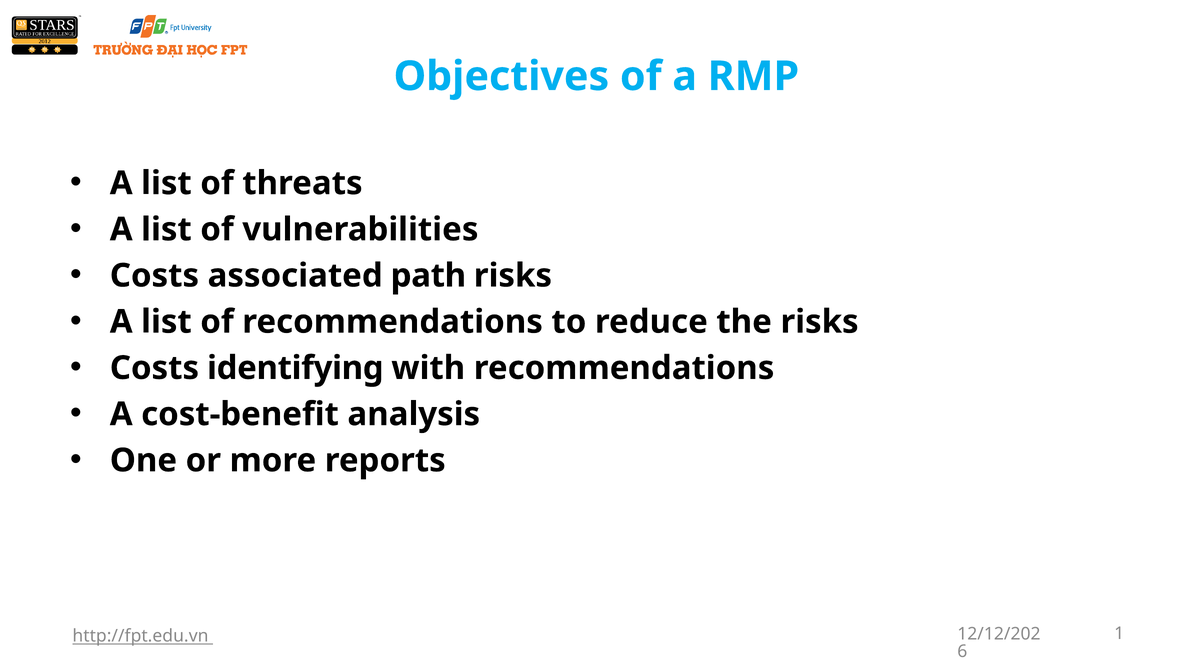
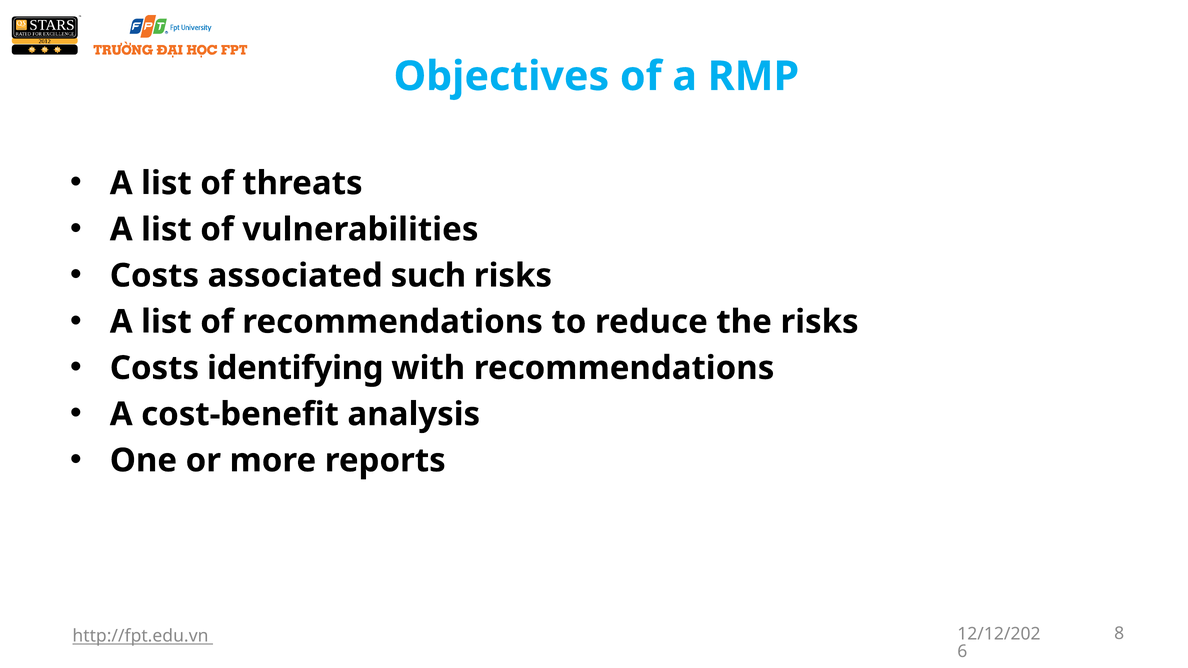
path: path -> such (428, 276)
1: 1 -> 8 (1119, 634)
